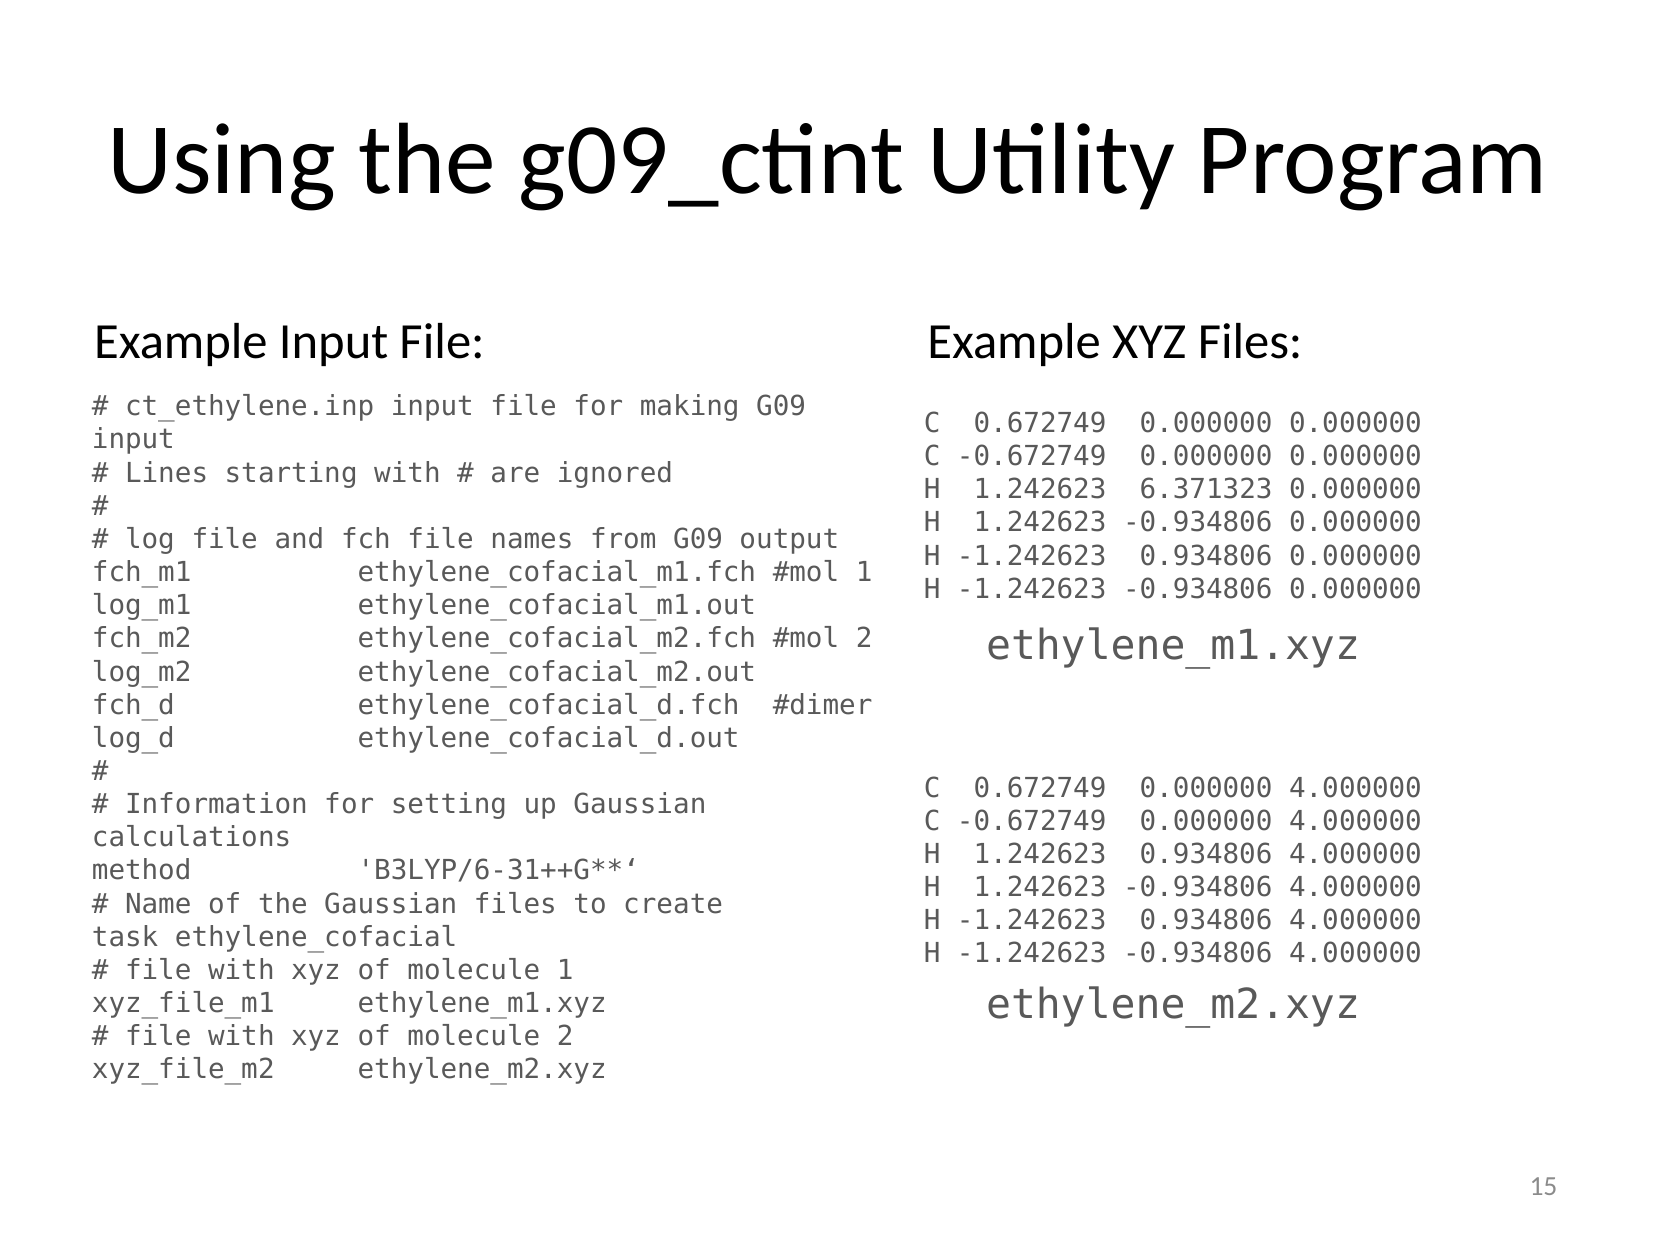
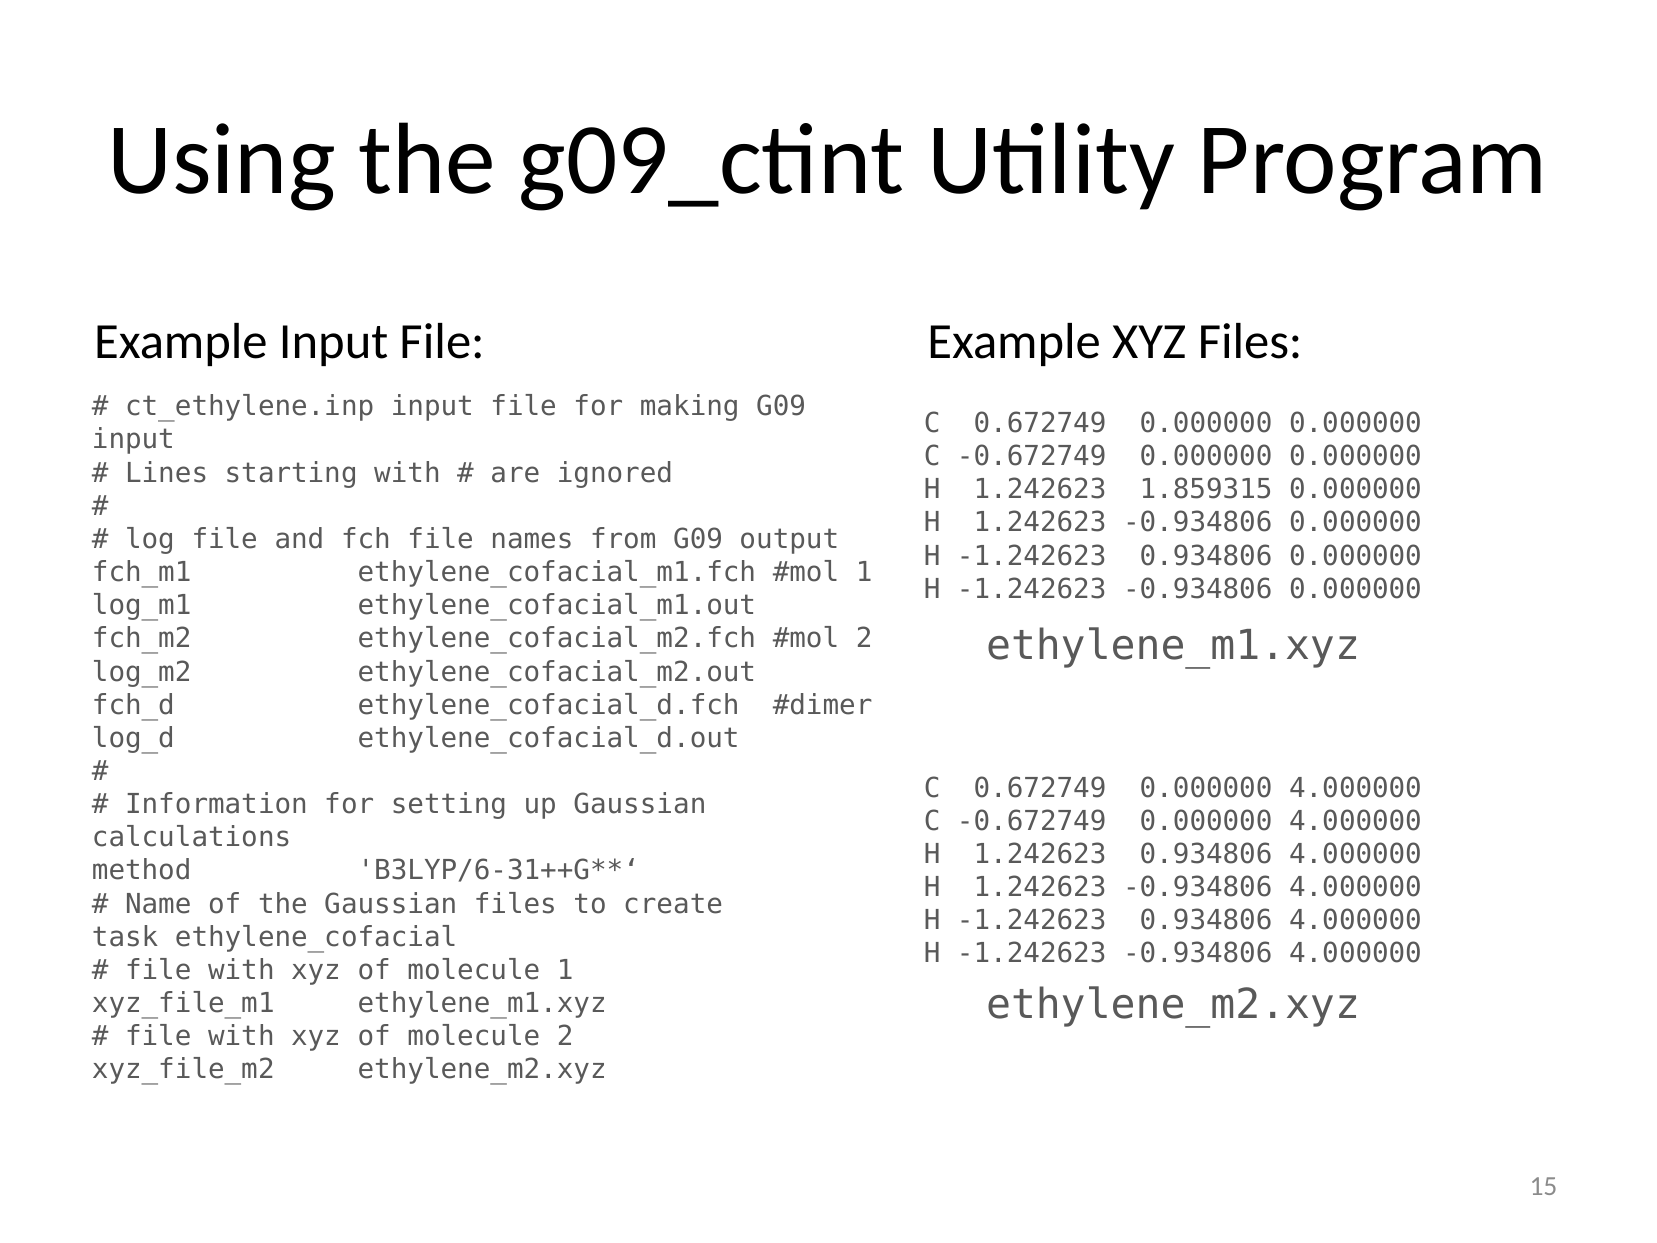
6.371323: 6.371323 -> 1.859315 (1206, 490)
